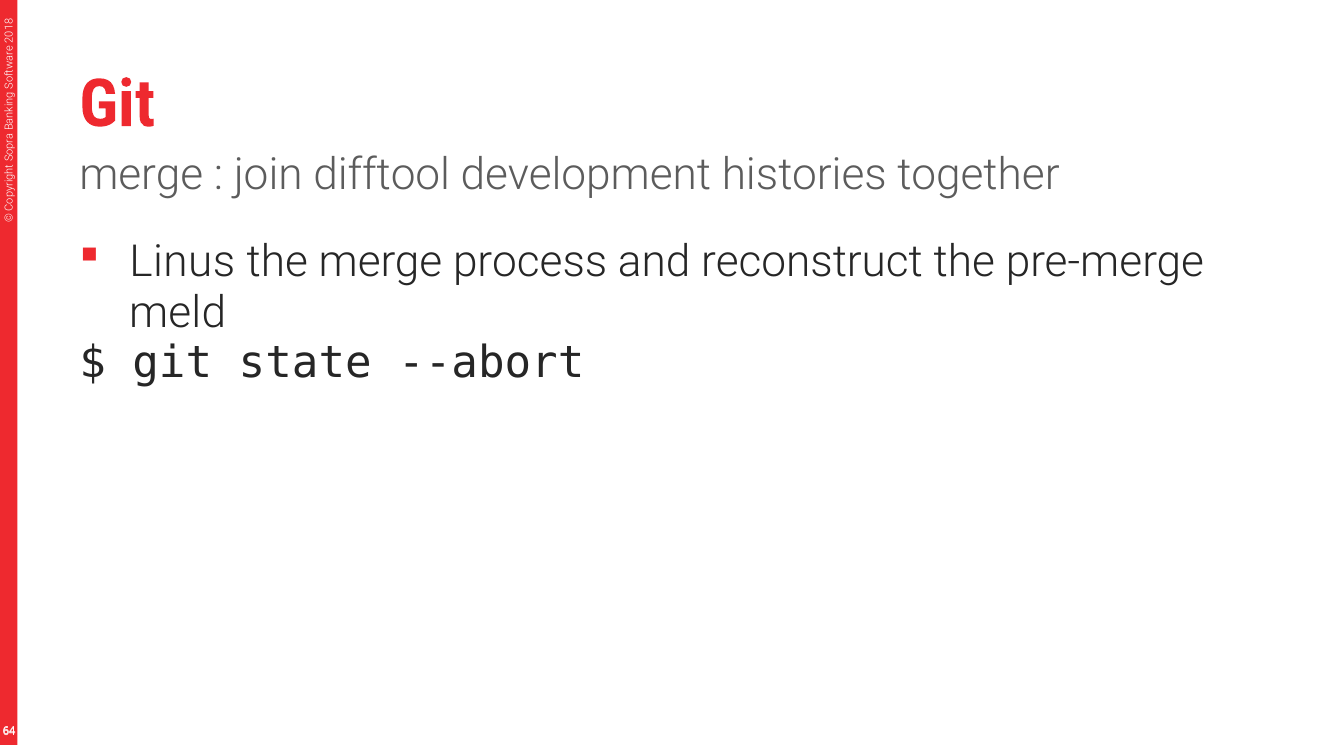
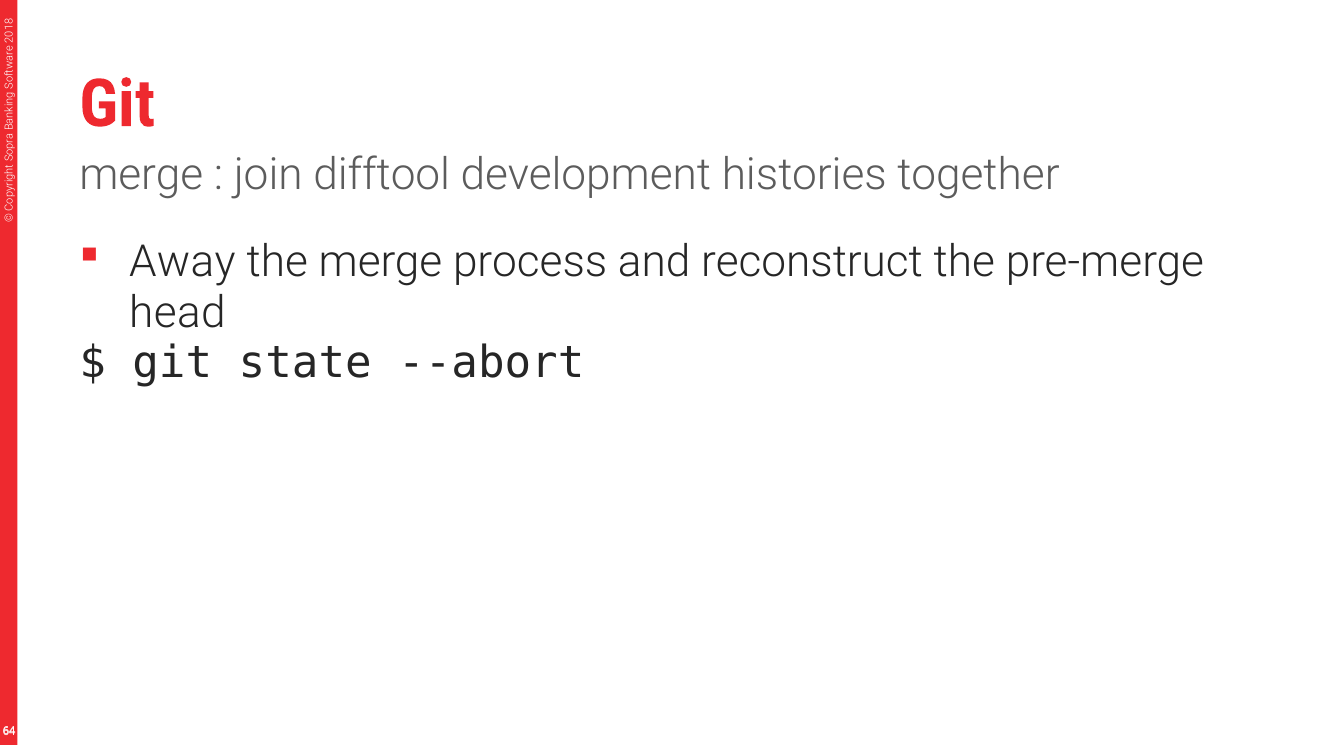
Linus: Linus -> Away (182, 262)
meld: meld -> head (177, 313)
